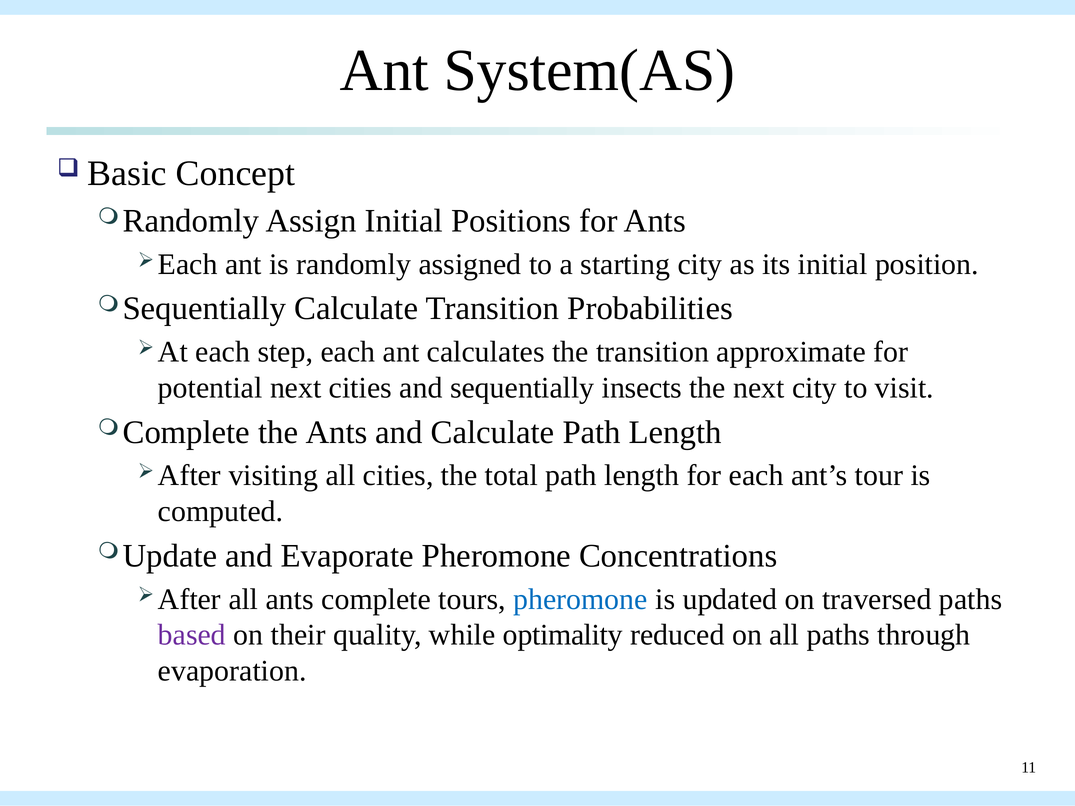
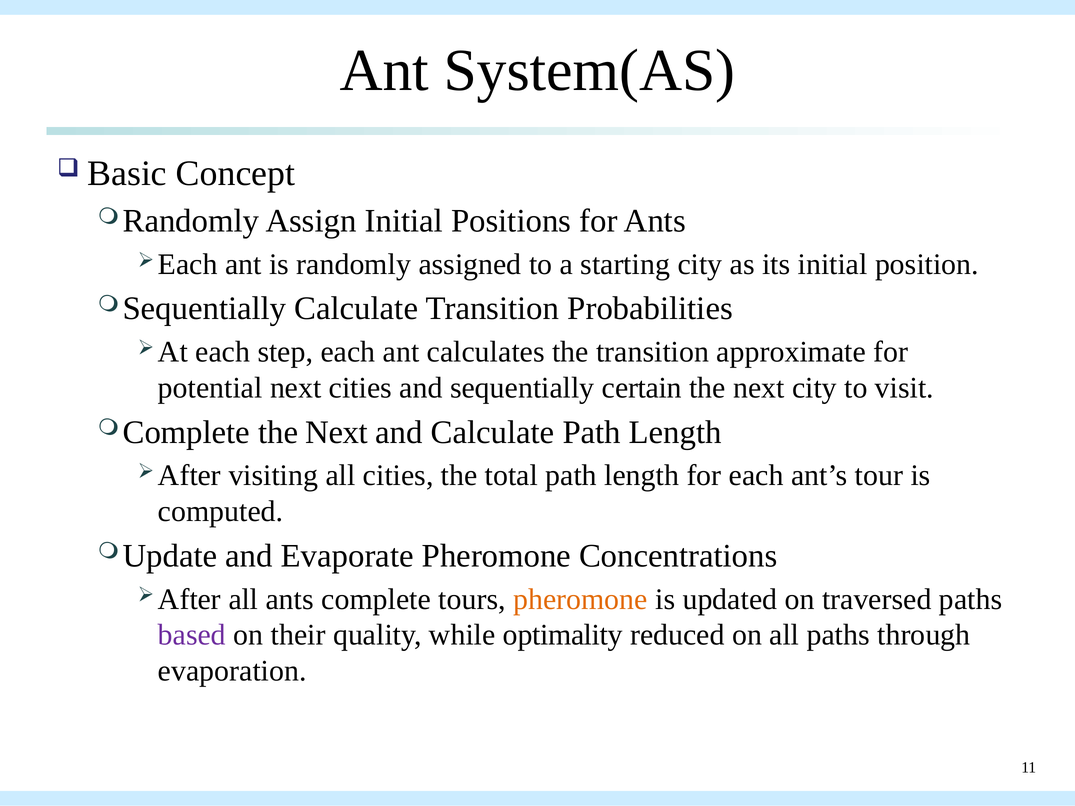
insects: insects -> certain (642, 388)
Ants: Ants -> Next (337, 432)
pheromone colour: blue -> orange (580, 599)
